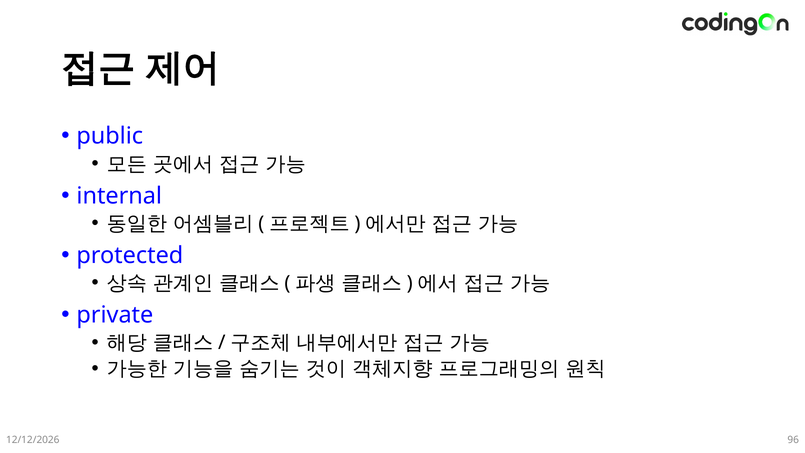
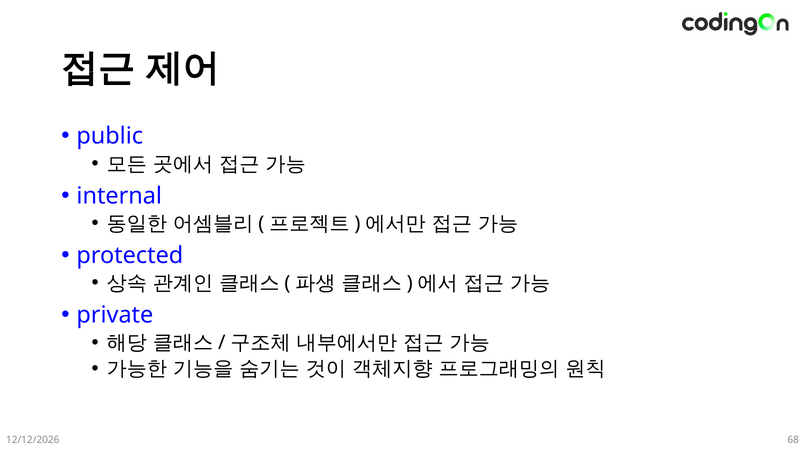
96: 96 -> 68 (793, 440)
